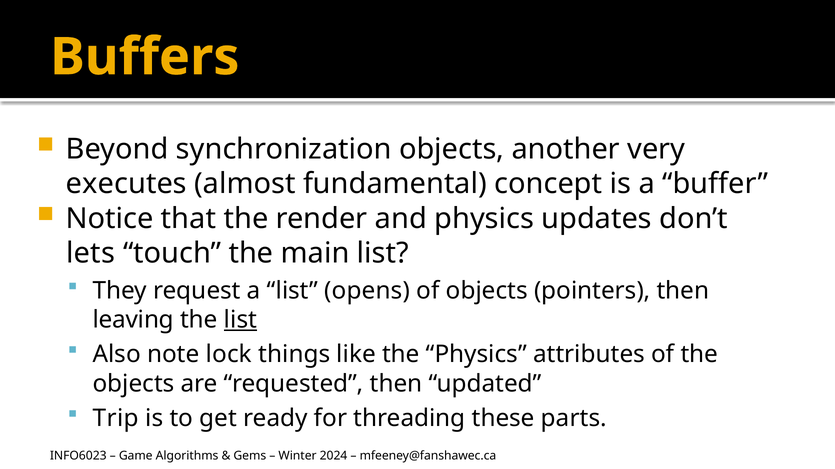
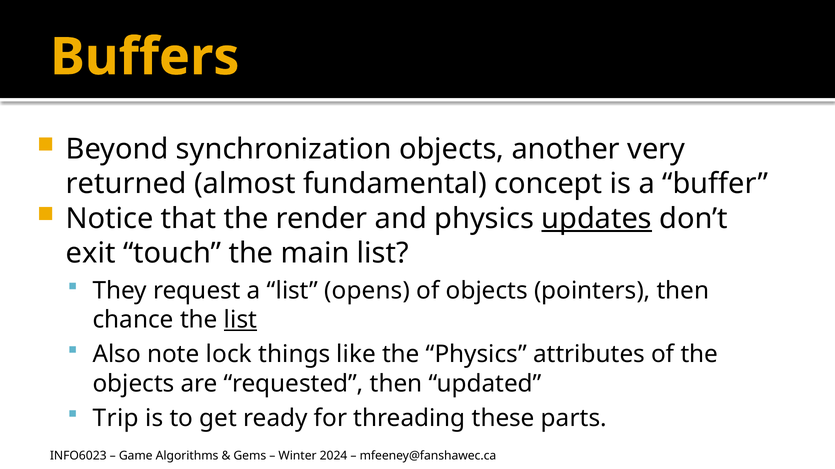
executes: executes -> returned (126, 184)
updates underline: none -> present (597, 219)
lets: lets -> exit (91, 254)
leaving: leaving -> chance (133, 320)
